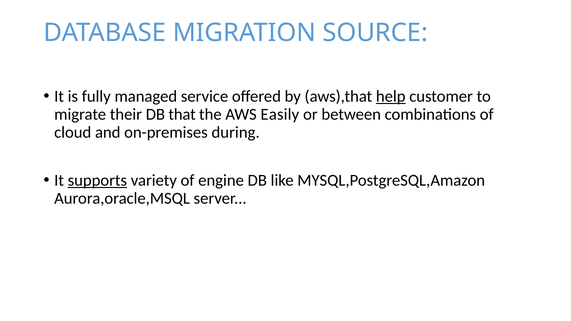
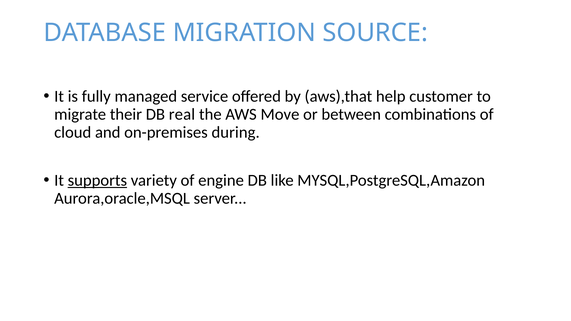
help underline: present -> none (391, 97)
that: that -> real (182, 115)
Easily: Easily -> Move (280, 115)
